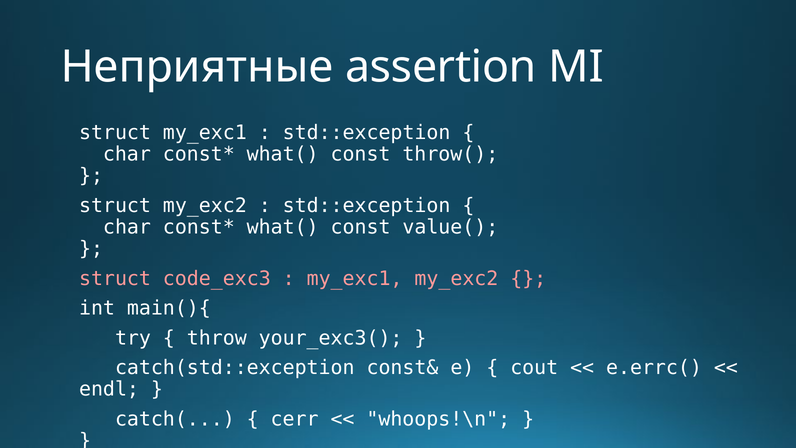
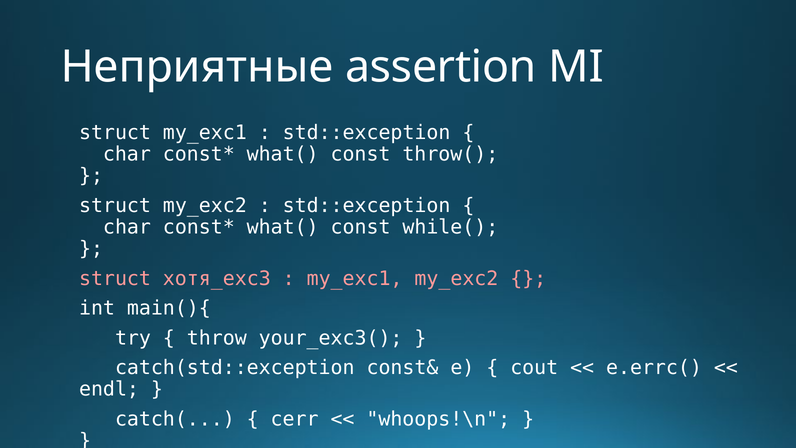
value(: value( -> while( (450, 227)
code_exc3: code_exc3 -> хотя_exc3 (217, 278)
